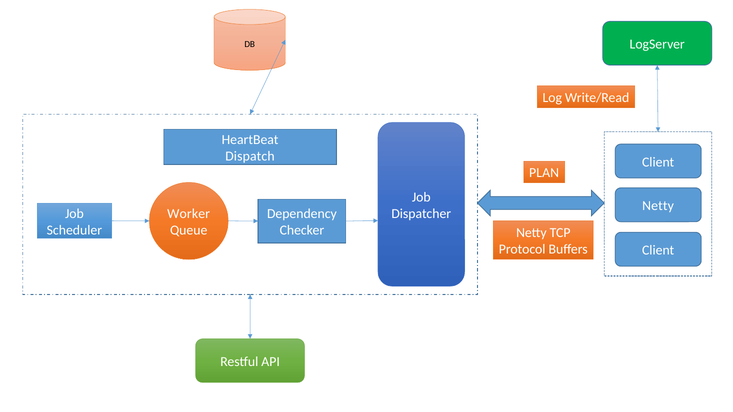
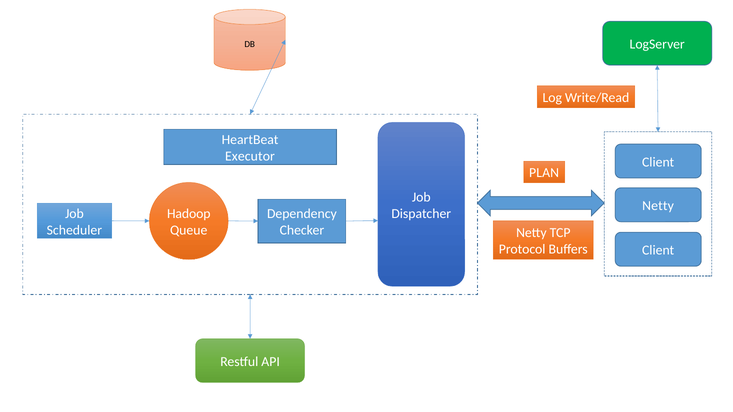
Dispatch: Dispatch -> Executor (250, 156)
Worker: Worker -> Hadoop (189, 214)
